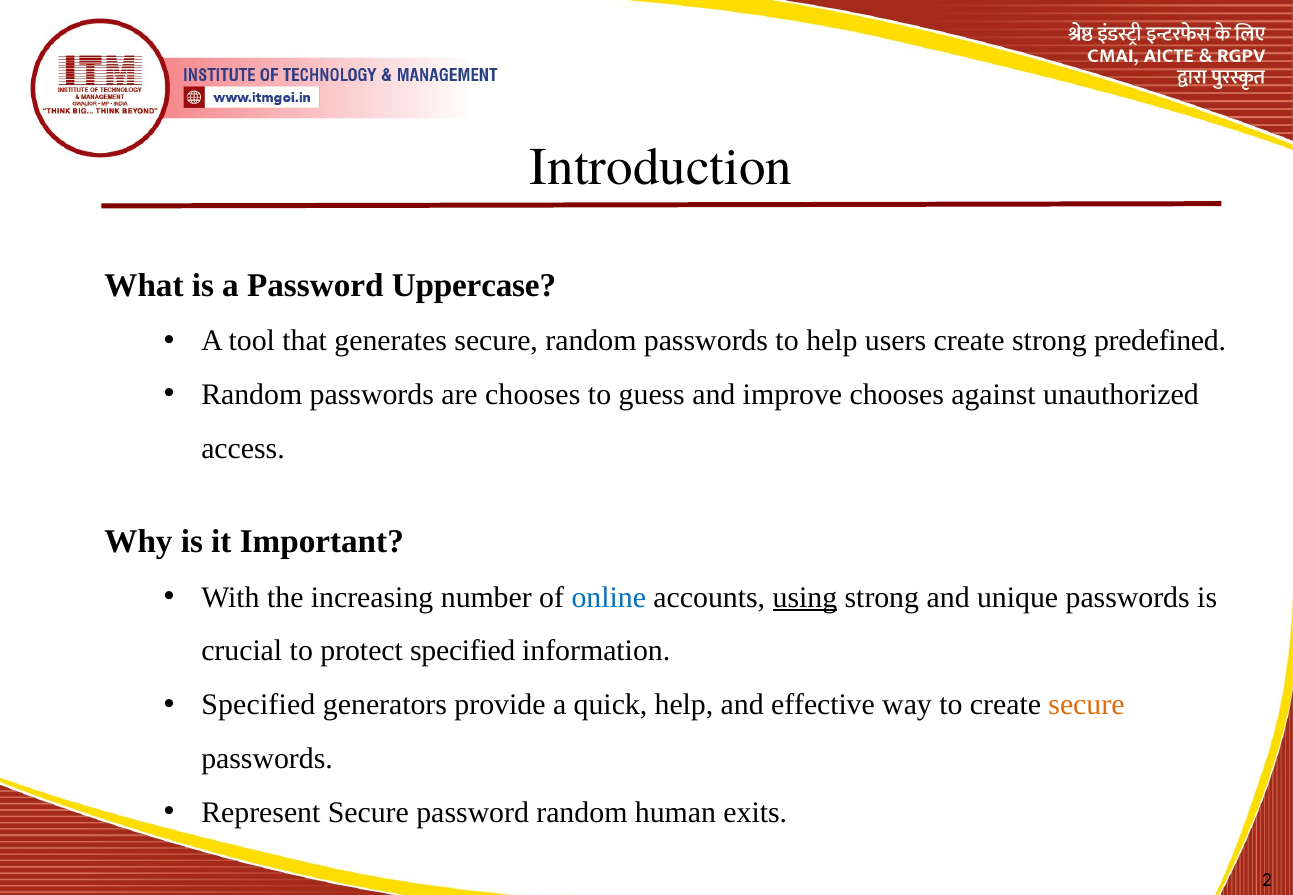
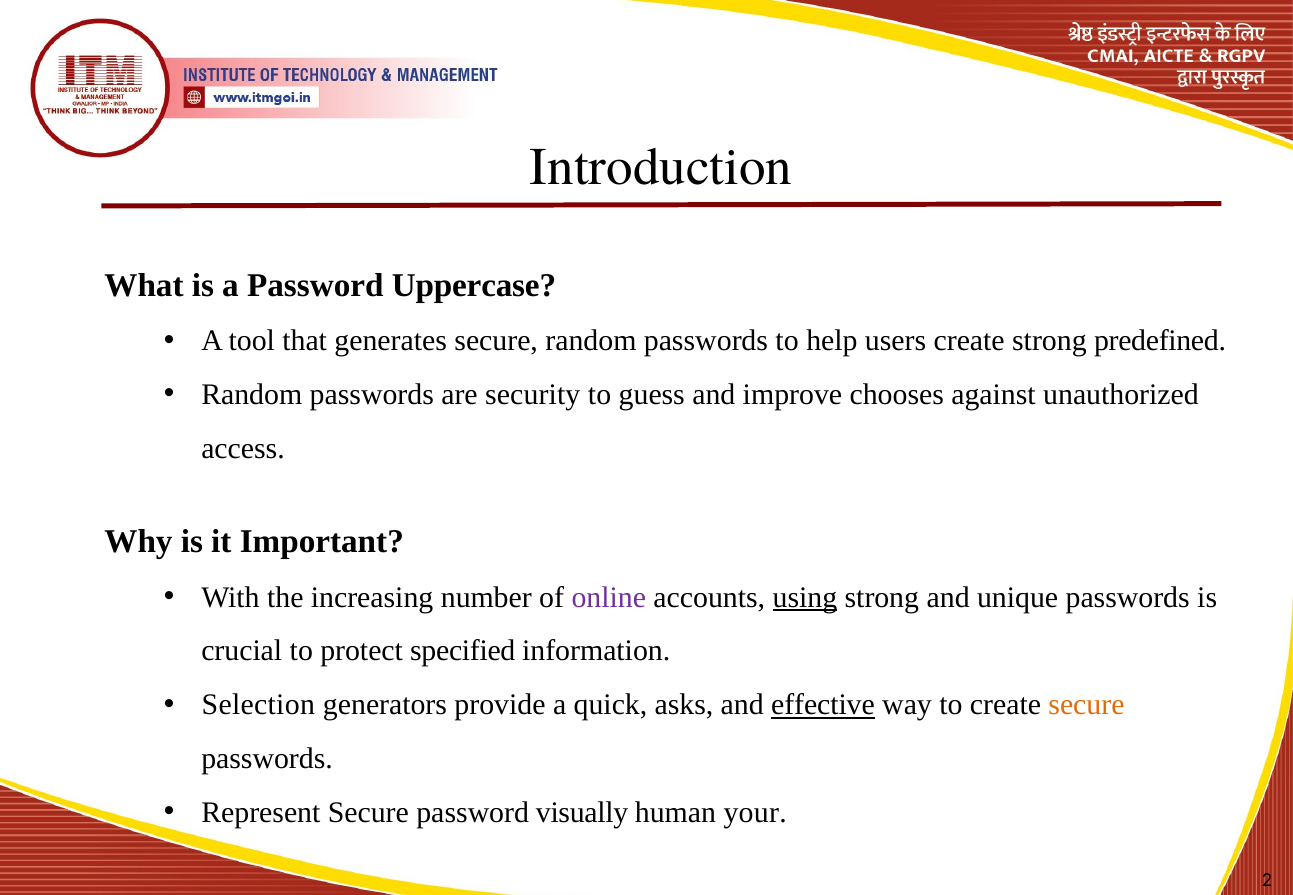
are chooses: chooses -> security (533, 395)
online colour: blue -> purple (609, 597)
Specified: Specified -> Selection (258, 705)
quick help: help -> asks (684, 705)
effective underline: none -> present (823, 705)
password random: random -> visually (582, 812)
exits: exits -> your (755, 812)
